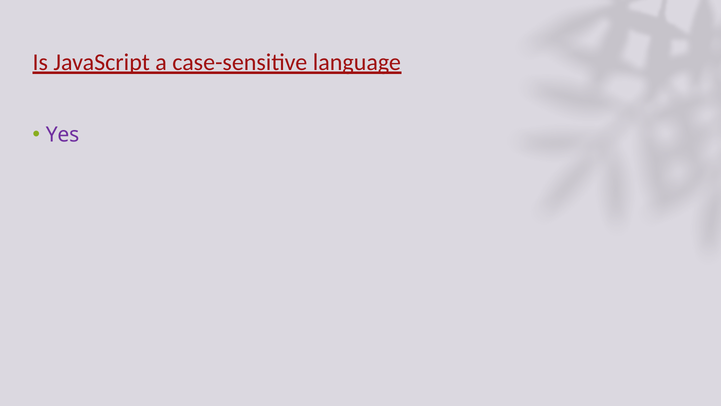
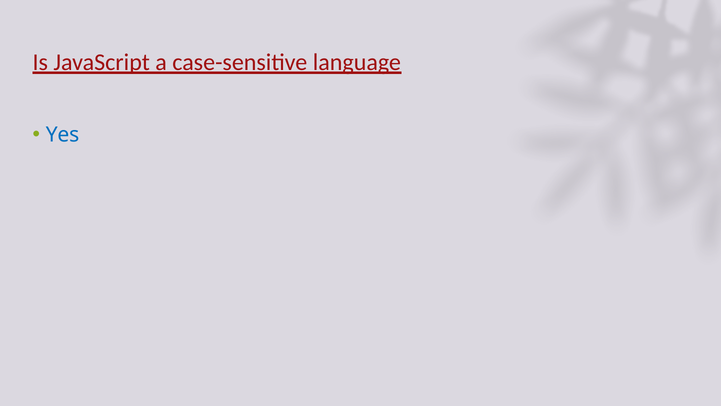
Yes colour: purple -> blue (63, 135)
